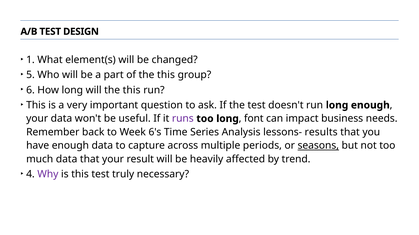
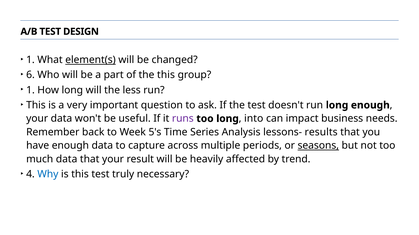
element(s underline: none -> present (90, 60)
5: 5 -> 6 (30, 75)
6: 6 -> 1 (30, 90)
will the this: this -> less (132, 90)
font: font -> into (254, 119)
6's: 6's -> 5's (155, 132)
Why colour: purple -> blue (48, 174)
